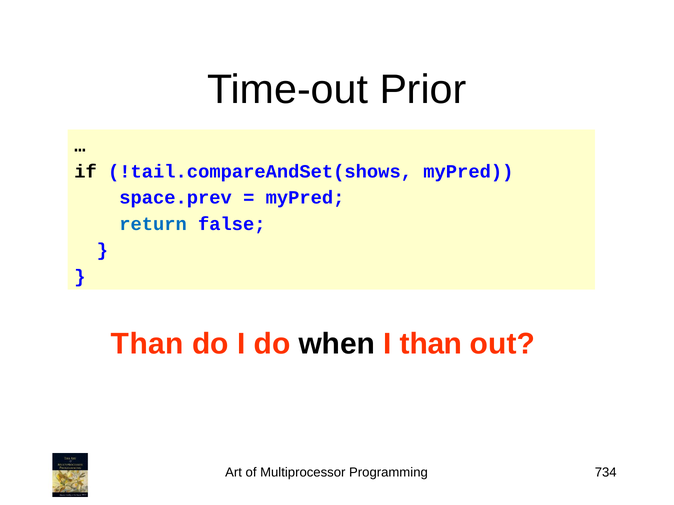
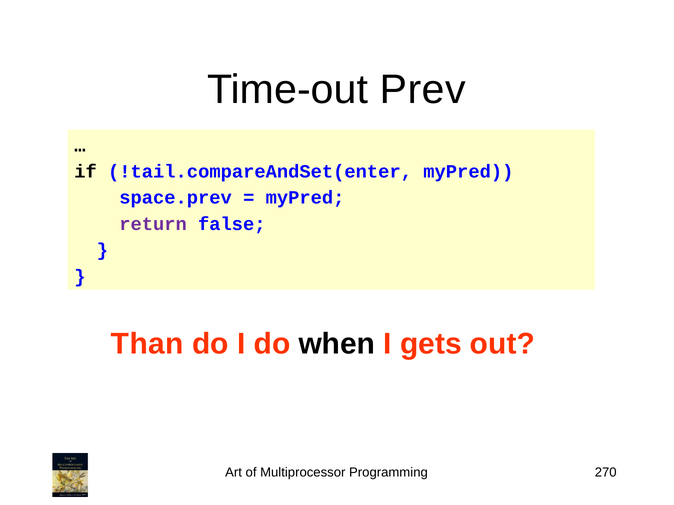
Prior: Prior -> Prev (423, 90)
!tail.compareAndSet(shows: !tail.compareAndSet(shows -> !tail.compareAndSet(enter (260, 172)
return colour: blue -> purple (153, 224)
I than: than -> gets (431, 344)
734: 734 -> 270 (606, 473)
